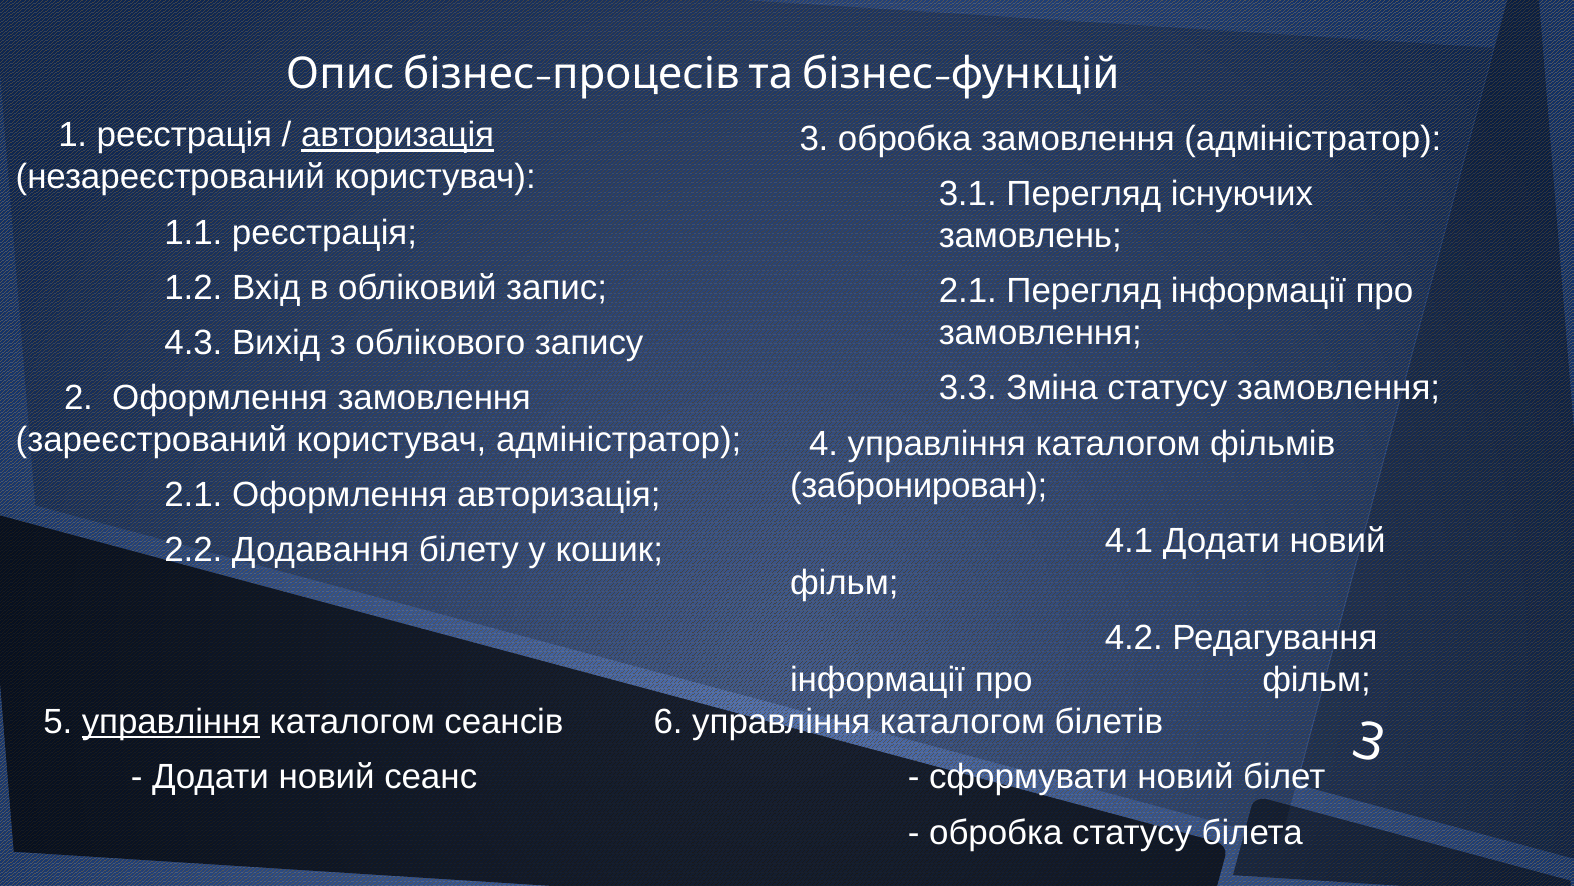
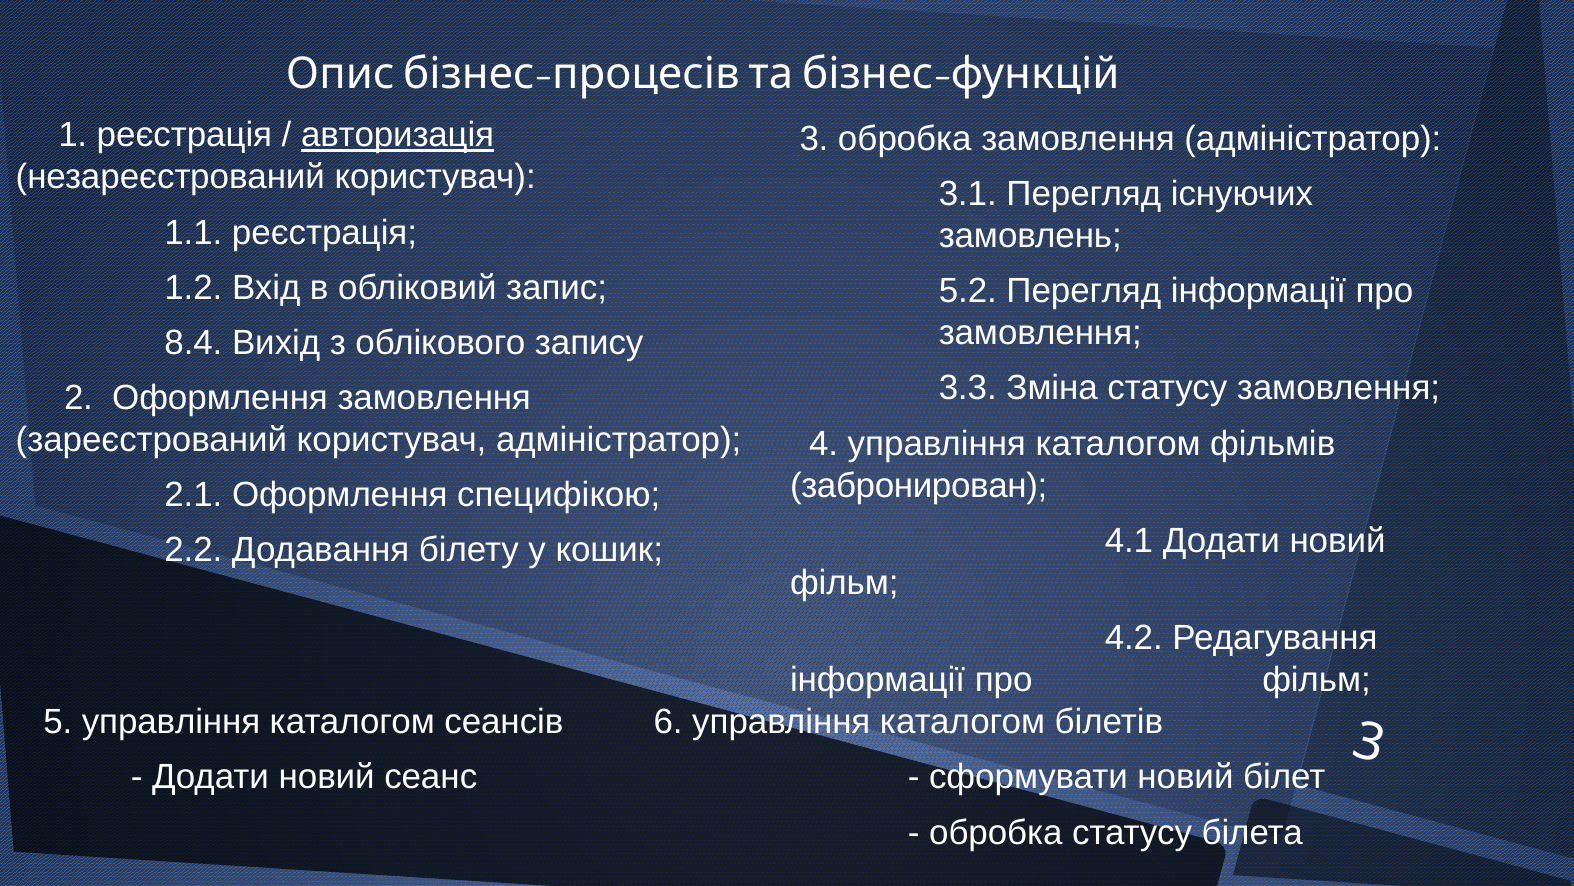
2.1: 2.1 -> 5.2 (968, 291)
4.3: 4.3 -> 8.4 (193, 343)
Оформлення авторизація: авторизація -> специфікою (559, 495)
управління underline: present -> none (171, 722)
